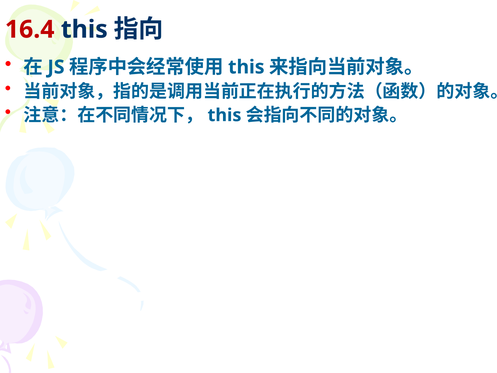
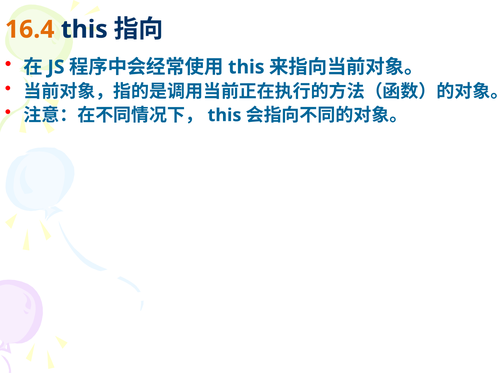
16.4 colour: red -> orange (30, 29)
